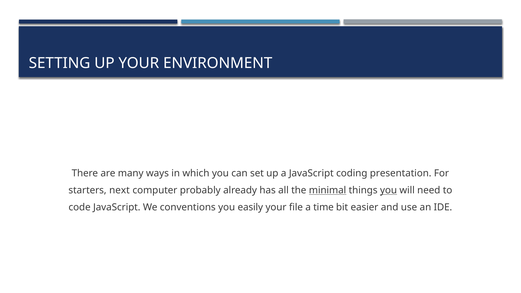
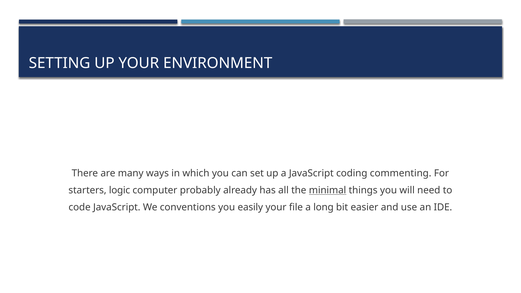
presentation: presentation -> commenting (401, 173)
next: next -> logic (120, 190)
you underline: present -> none (388, 190)
time: time -> long (324, 207)
